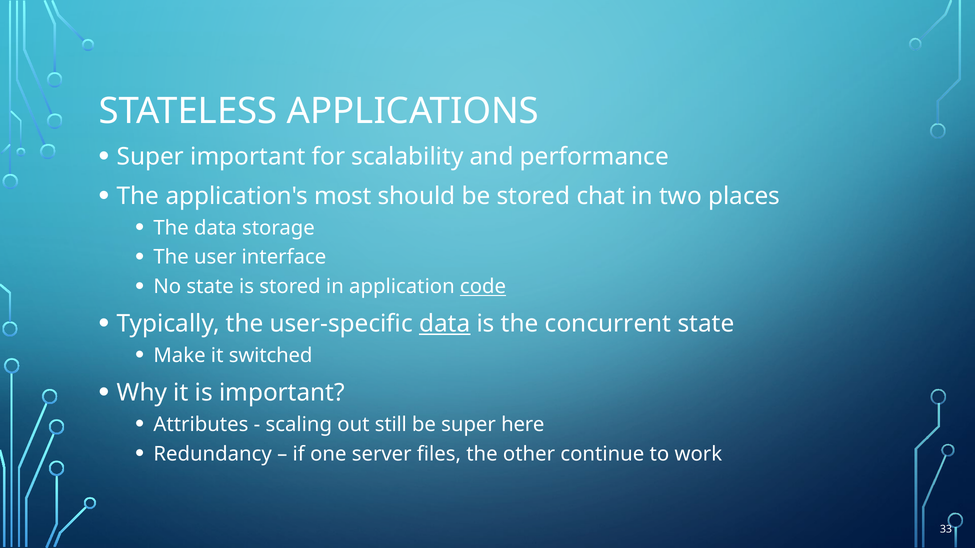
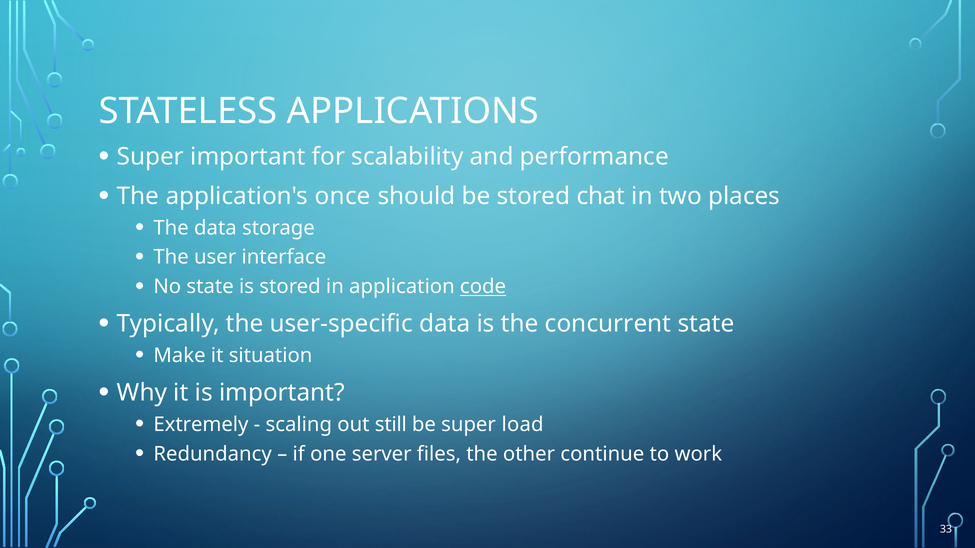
most: most -> once (343, 196)
data underline: present -> none (445, 324)
switched: switched -> situation (271, 356)
Attributes: Attributes -> Extremely (201, 425)
here: here -> load (523, 425)
